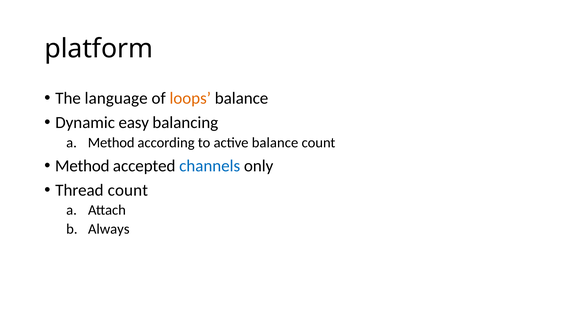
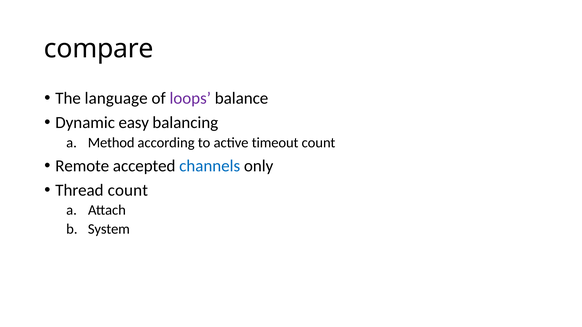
platform: platform -> compare (99, 49)
loops colour: orange -> purple (190, 98)
active balance: balance -> timeout (275, 143)
Method: Method -> Remote (82, 166)
Always: Always -> System (109, 229)
